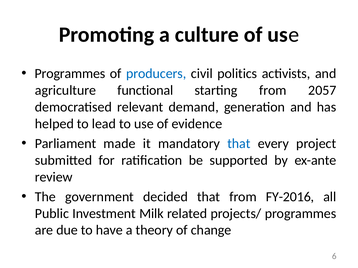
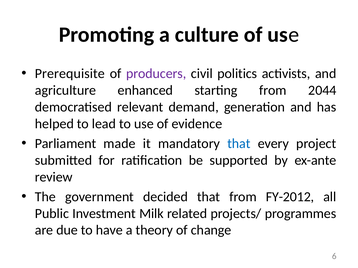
Programmes: Programmes -> Prerequisite (70, 74)
producers colour: blue -> purple (156, 74)
functional: functional -> enhanced (145, 90)
2057: 2057 -> 2044 (322, 90)
FY-2016: FY-2016 -> FY-2012 (290, 197)
